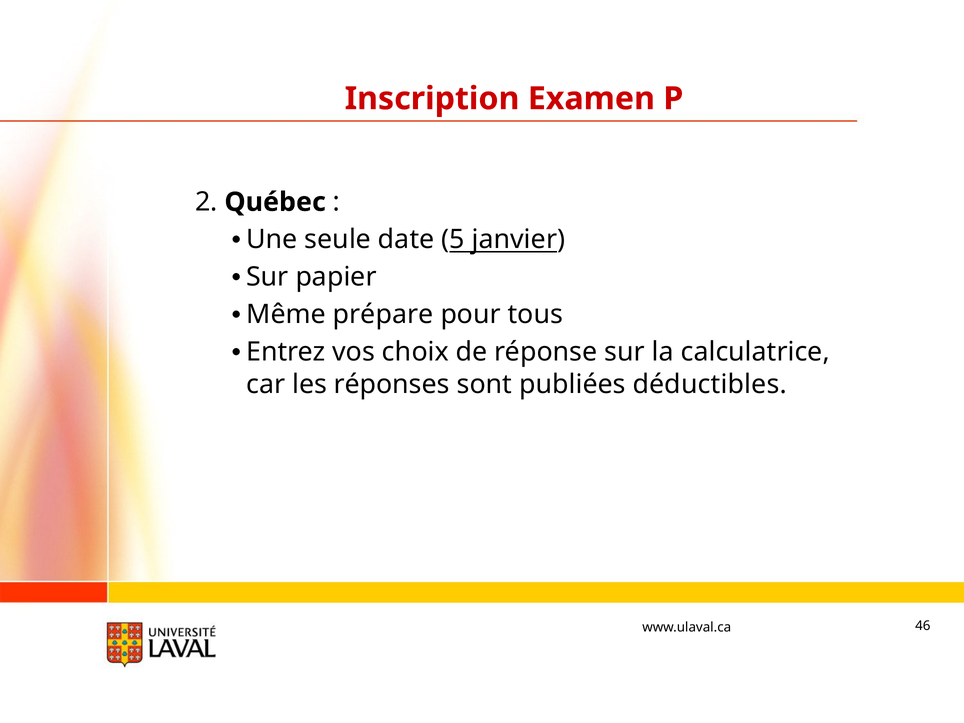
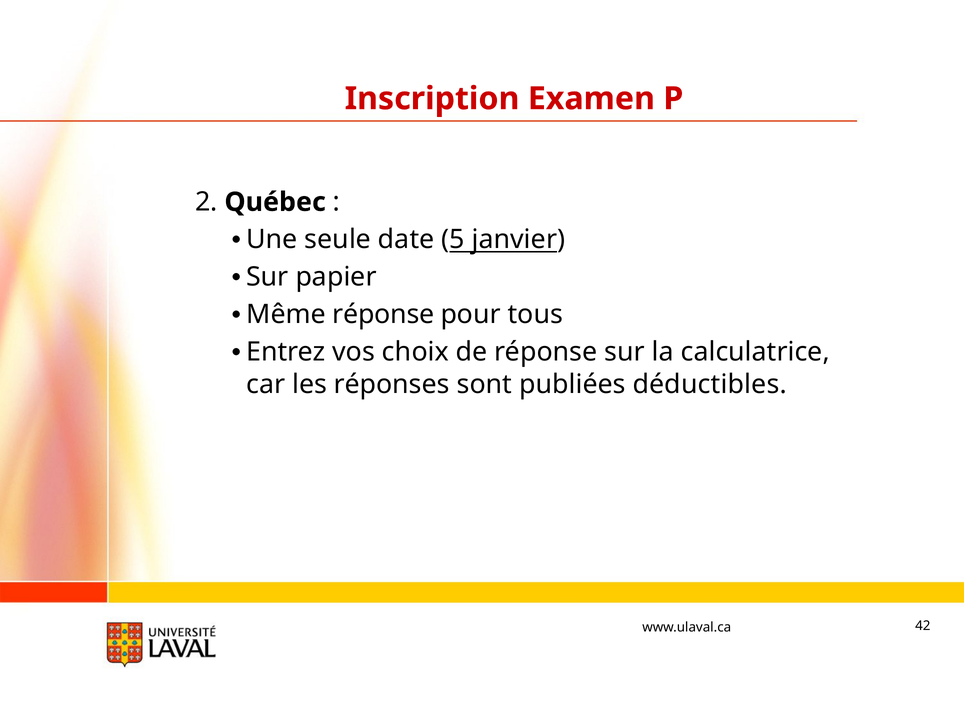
Même prépare: prépare -> réponse (383, 315)
46: 46 -> 42 (923, 626)
